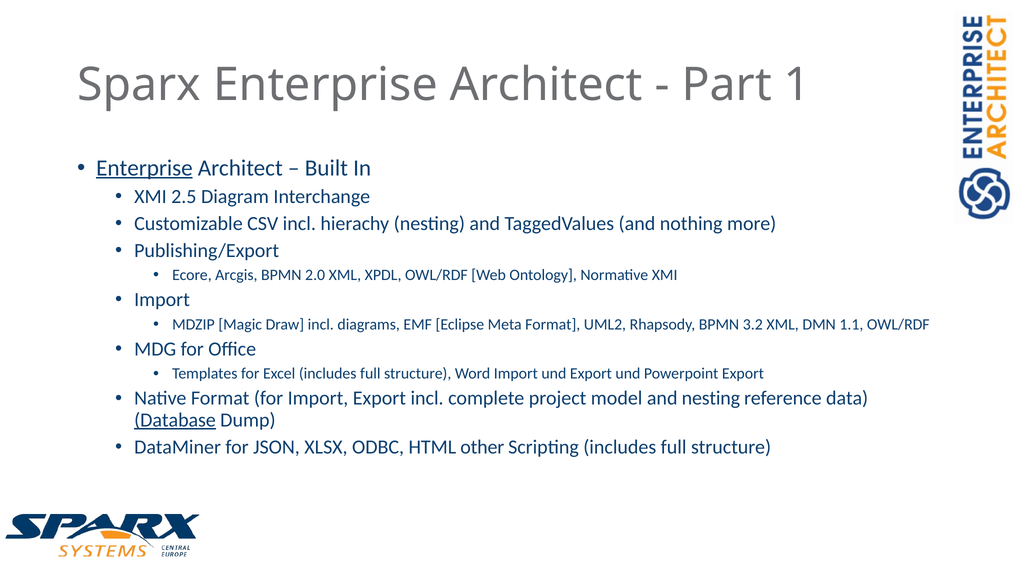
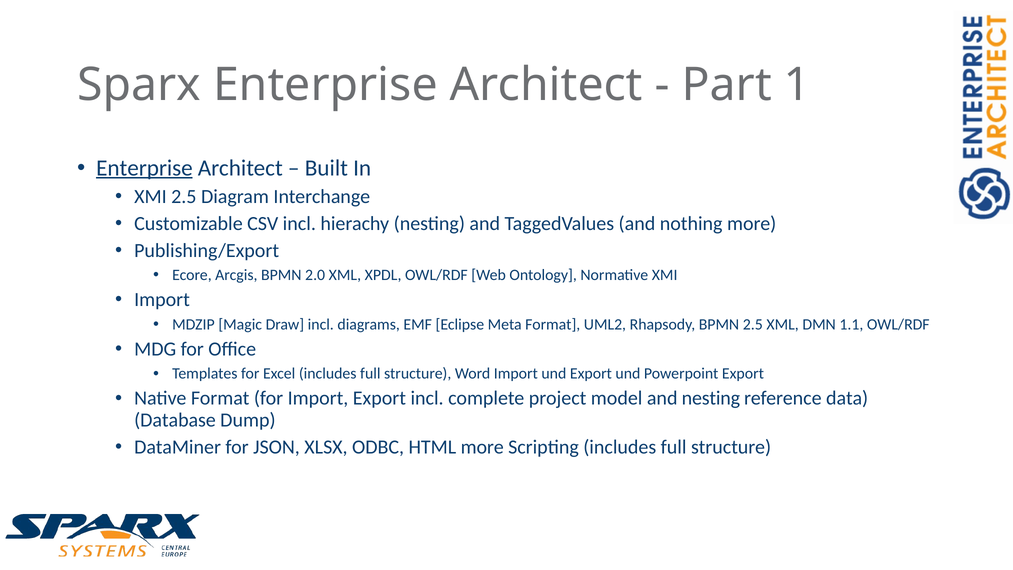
BPMN 3.2: 3.2 -> 2.5 (753, 324)
Database underline: present -> none (175, 420)
HTML other: other -> more (482, 447)
